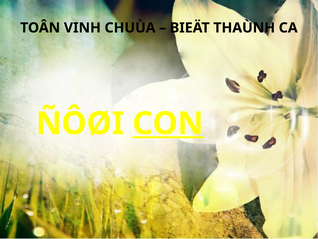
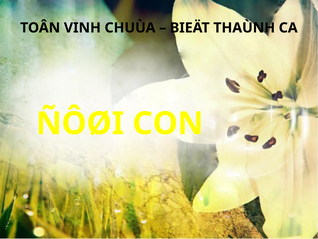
CON underline: present -> none (168, 123)
